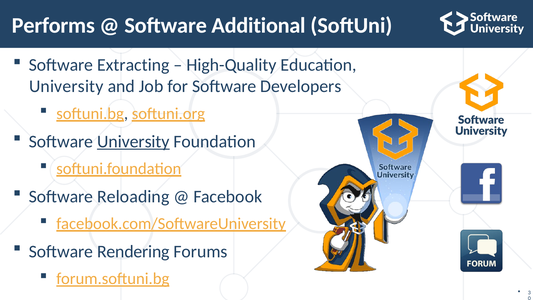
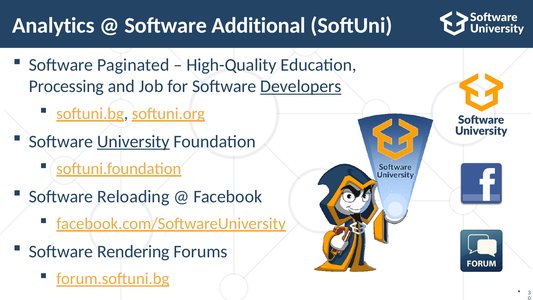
Performs: Performs -> Analytics (53, 26)
Extracting: Extracting -> Paginated (133, 65)
University: University -> Processing (66, 86)
Developers underline: none -> present (301, 86)
